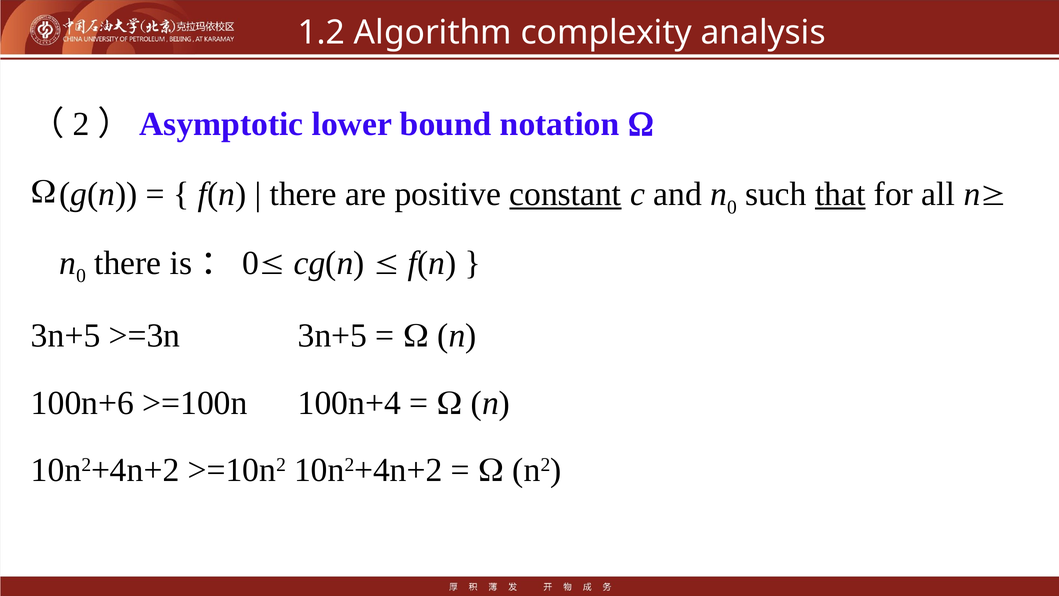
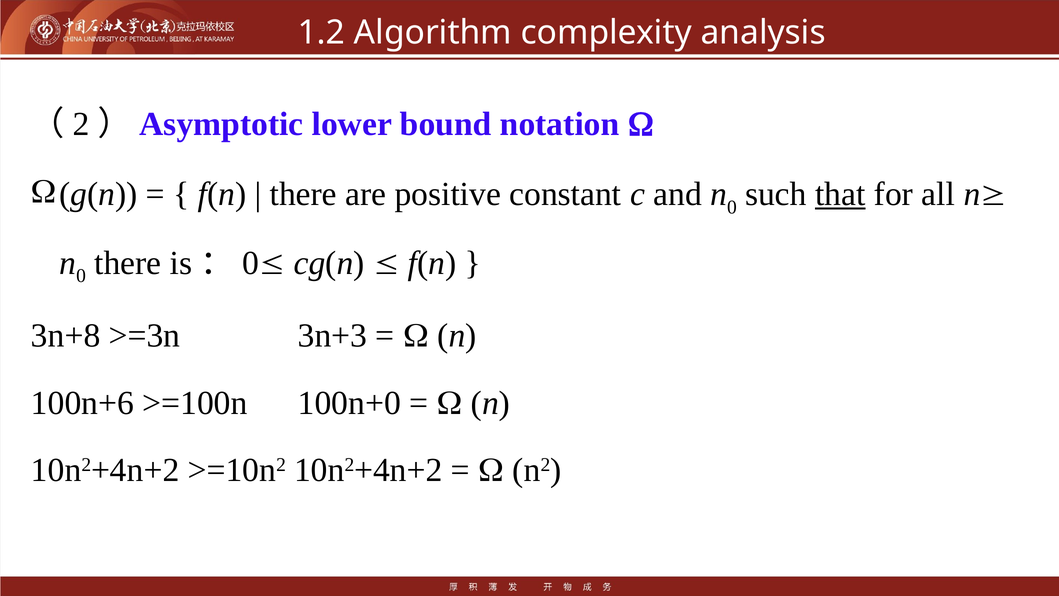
constant underline: present -> none (565, 194)
3n+5: 3n+5 -> 3n+8 (66, 336)
>=3n 3n+5: 3n+5 -> 3n+3 (332, 336)
100n+4: 100n+4 -> 100n+0 (349, 403)
